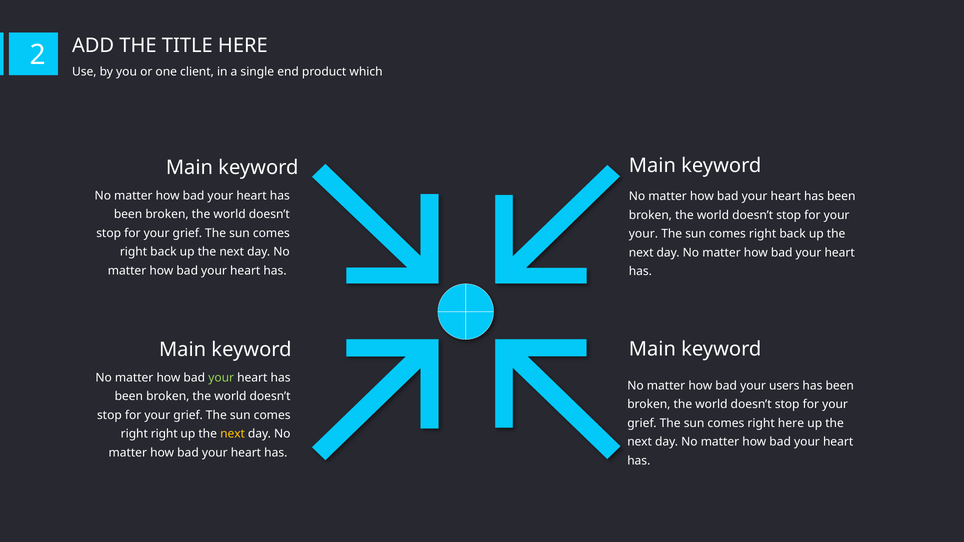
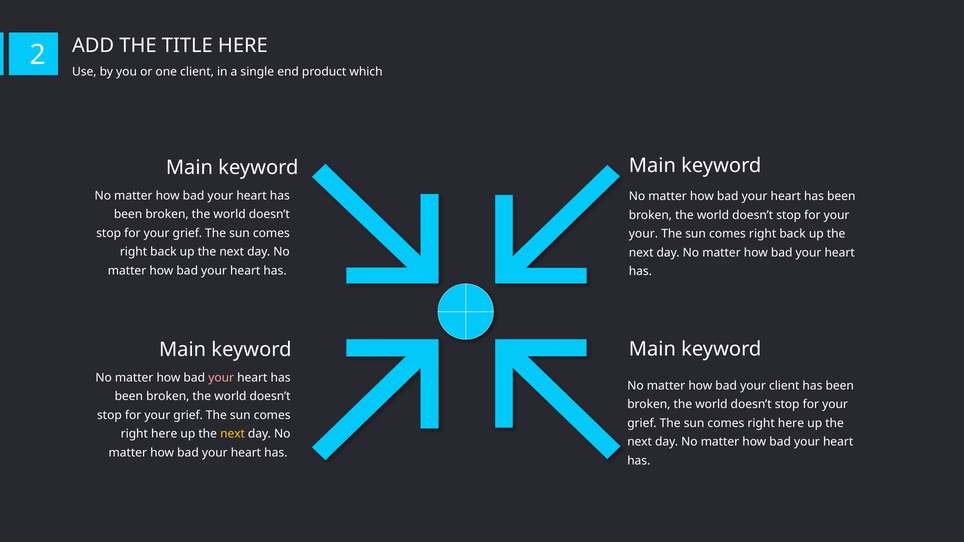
your colour: light green -> pink (221, 378)
your users: users -> client (784, 386)
right: right -> here (164, 434)
